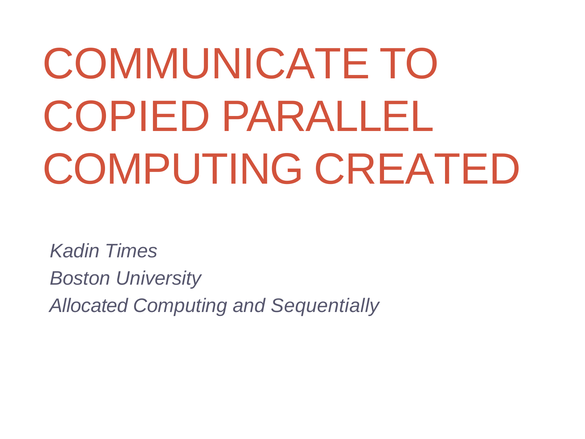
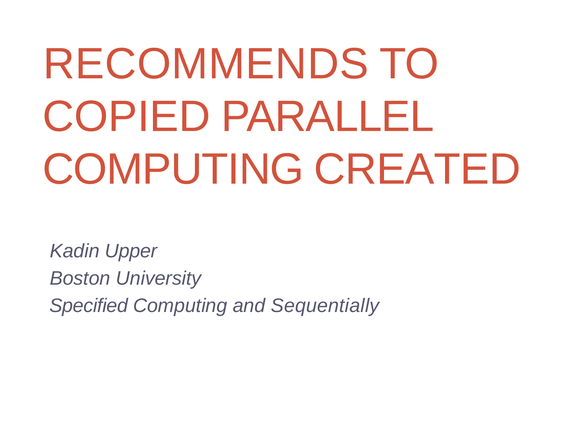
COMMUNICATE: COMMUNICATE -> RECOMMENDS (206, 64)
Times: Times -> Upper (131, 251)
Allocated: Allocated -> Specified (89, 305)
